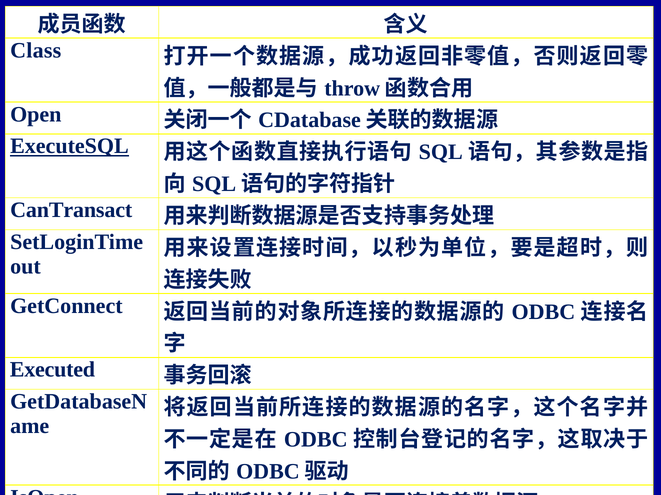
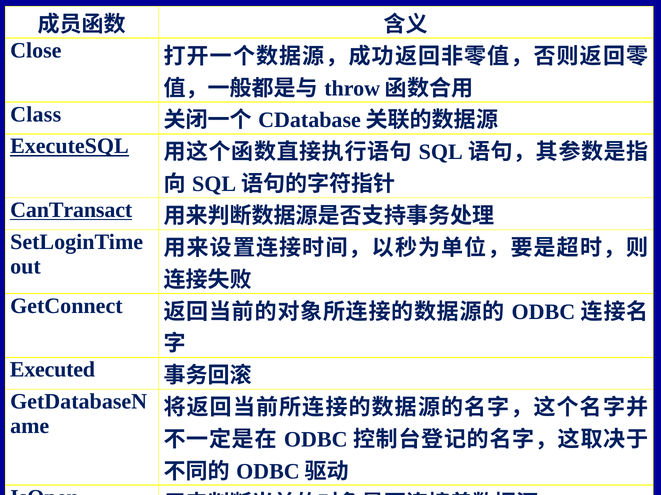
Class: Class -> Close (36, 51)
Open: Open -> Class (36, 114)
CanTransact underline: none -> present (71, 210)
